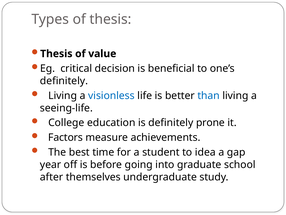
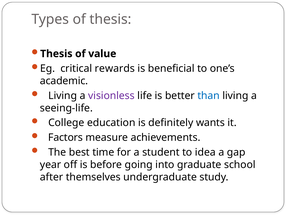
decision: decision -> rewards (115, 68)
definitely: definitely -> academic (64, 81)
visionless colour: blue -> purple (111, 95)
prone: prone -> wants (210, 122)
